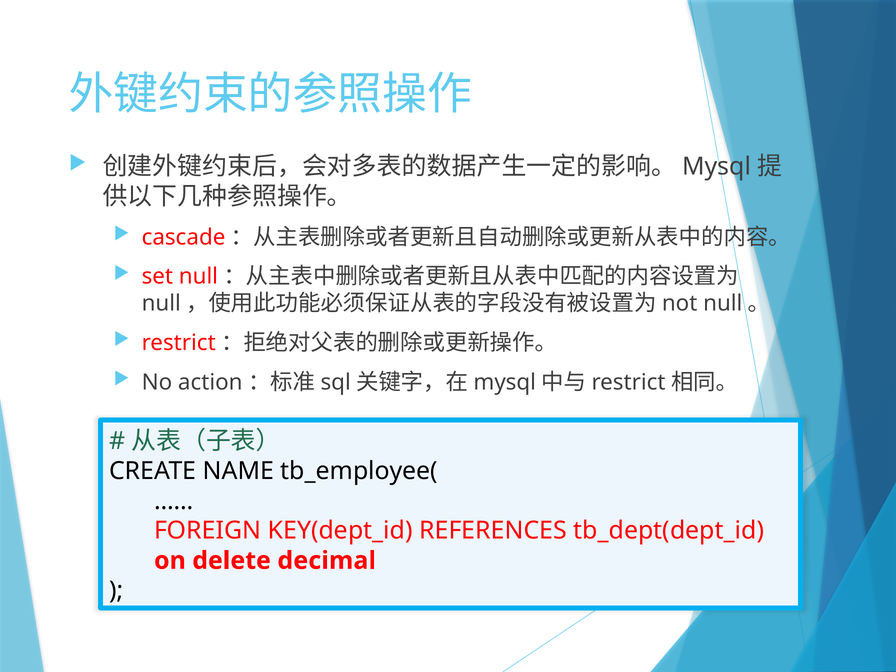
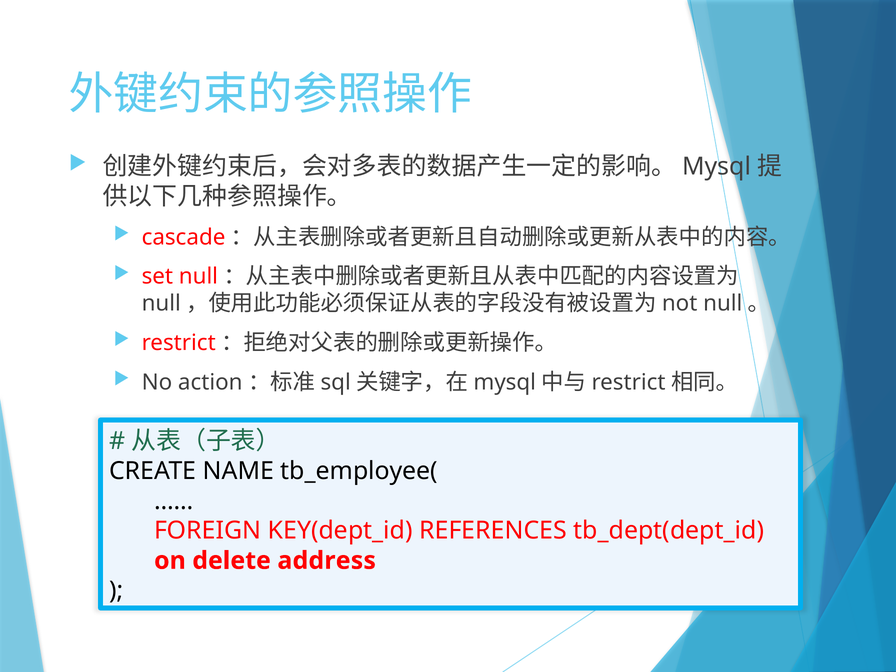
decimal: decimal -> address (327, 561)
